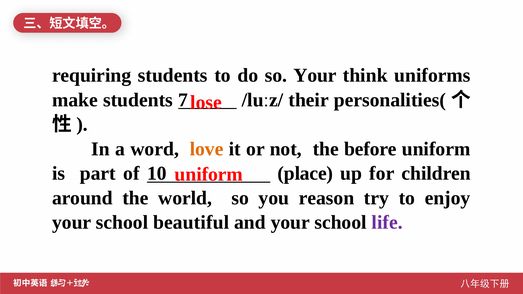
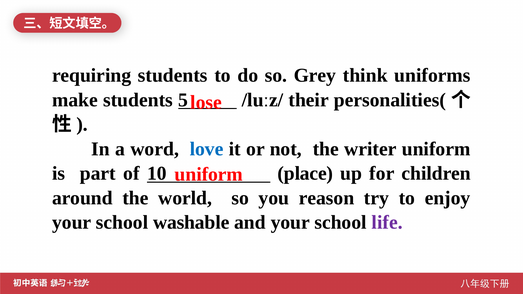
so Your: Your -> Grey (315, 75)
7: 7 -> 5 (183, 100)
love colour: orange -> blue (207, 149)
before: before -> writer (370, 149)
beautiful: beautiful -> washable (191, 223)
